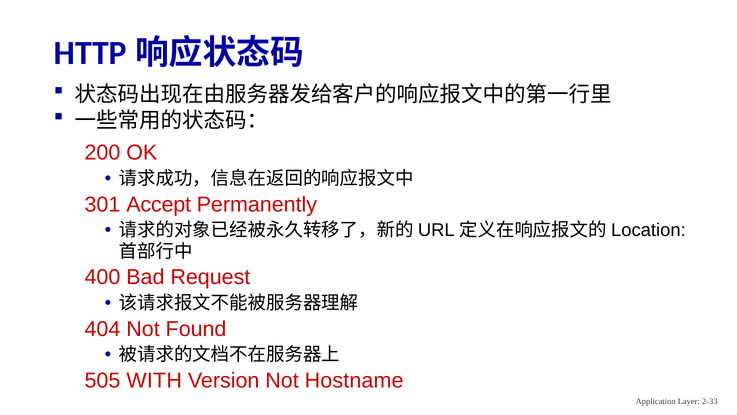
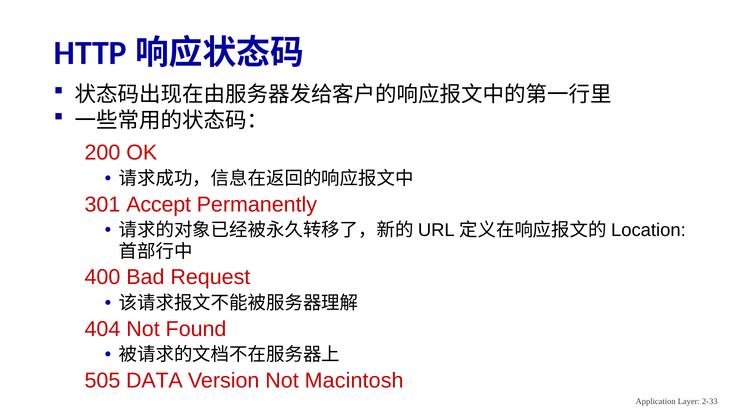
WITH: WITH -> DATA (154, 380)
Hostname: Hostname -> Macintosh (354, 380)
